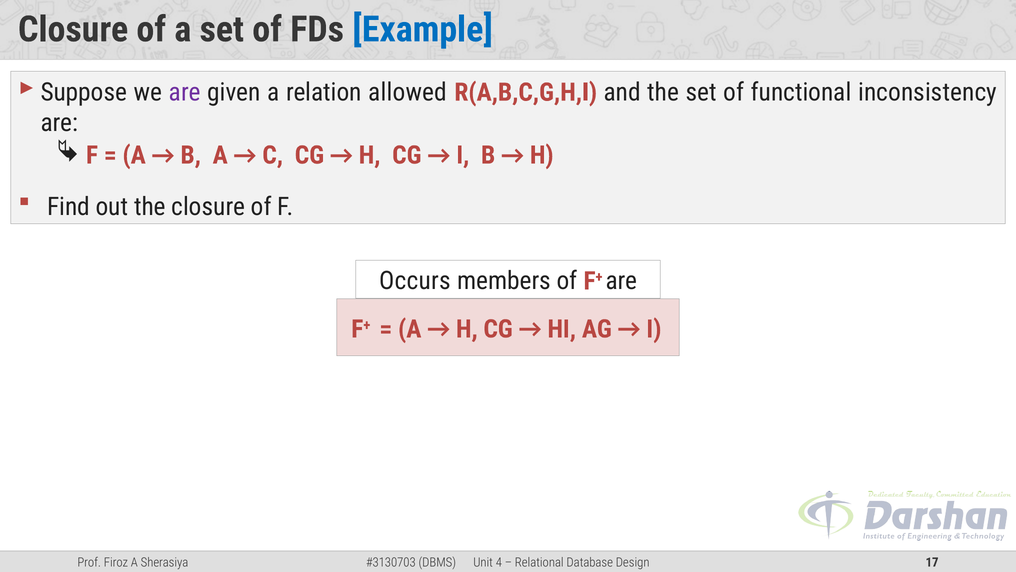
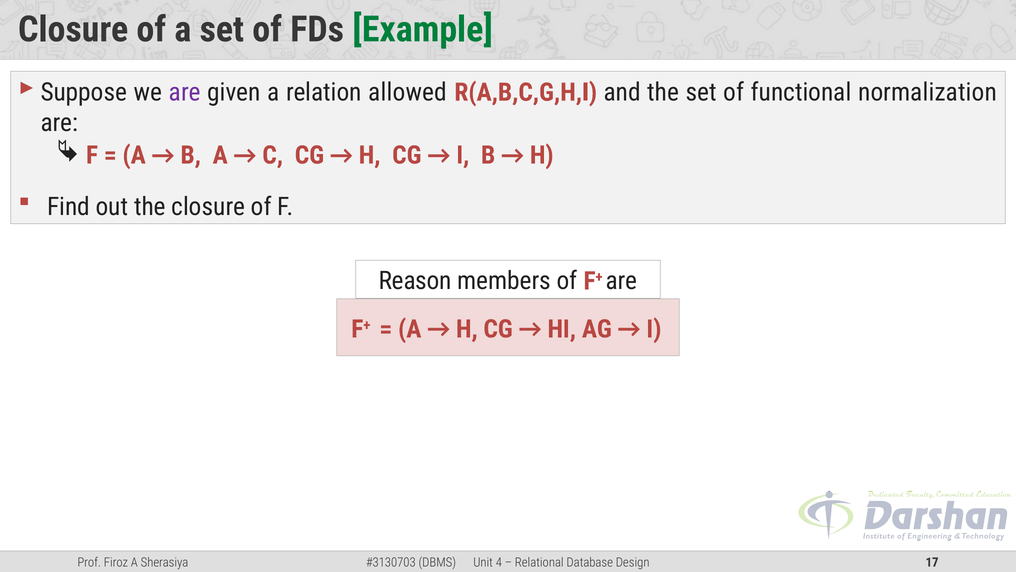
Example colour: blue -> green (423, 29)
inconsistency: inconsistency -> normalization (928, 92)
Occurs: Occurs -> Reason (415, 281)
